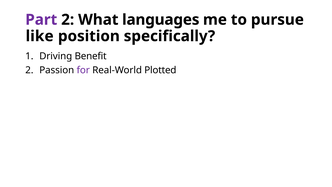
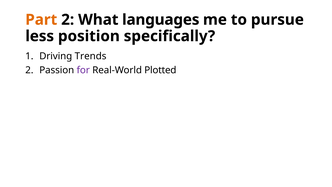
Part colour: purple -> orange (41, 20)
like: like -> less (40, 36)
Benefit: Benefit -> Trends (91, 56)
